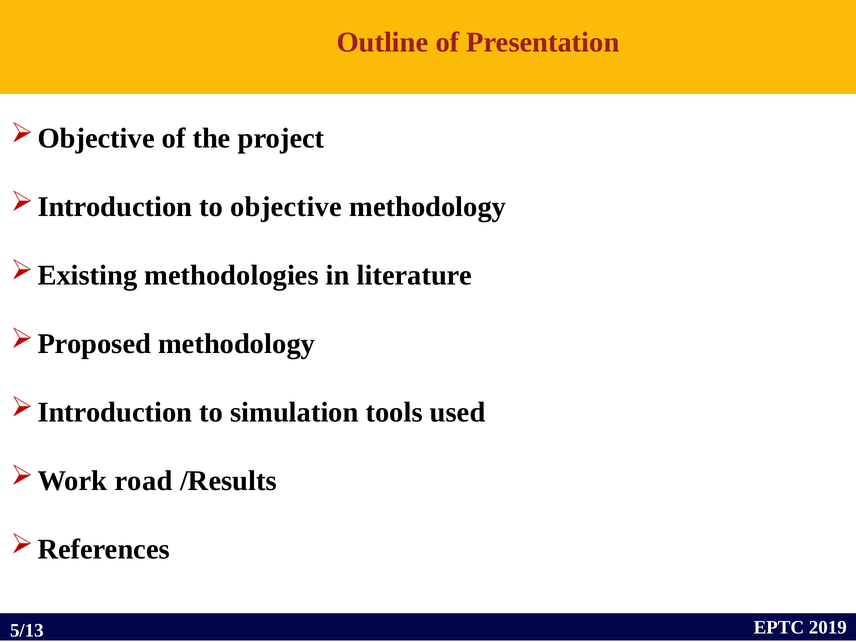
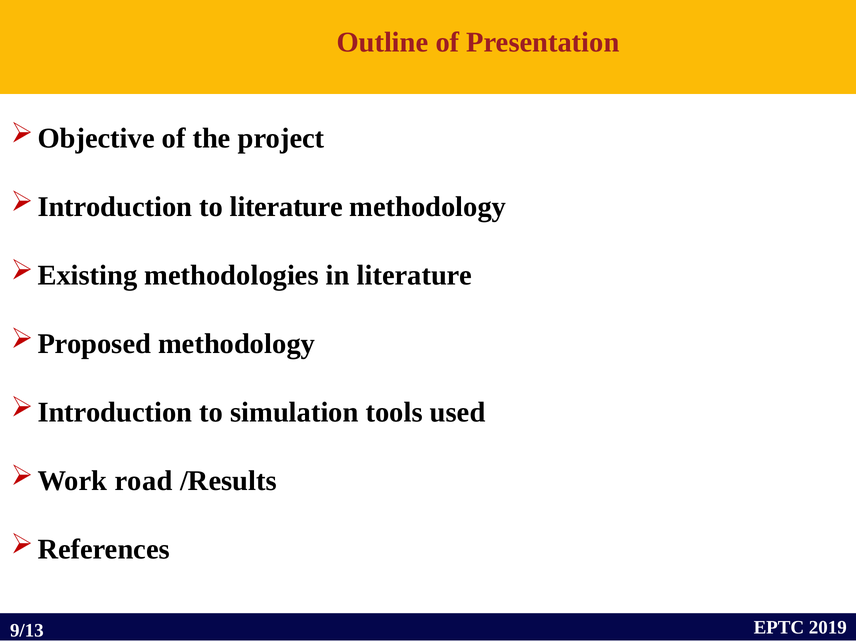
to objective: objective -> literature (286, 207)
5/13: 5/13 -> 9/13 (27, 631)
